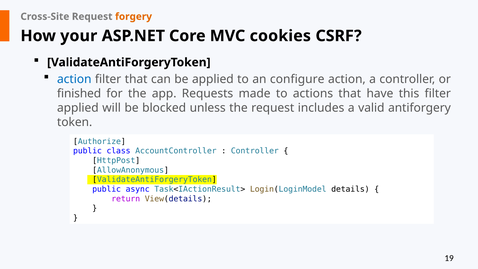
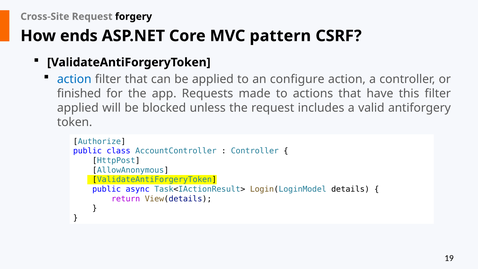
forgery colour: orange -> black (134, 17)
your: your -> ends (79, 36)
cookies: cookies -> pattern (280, 36)
